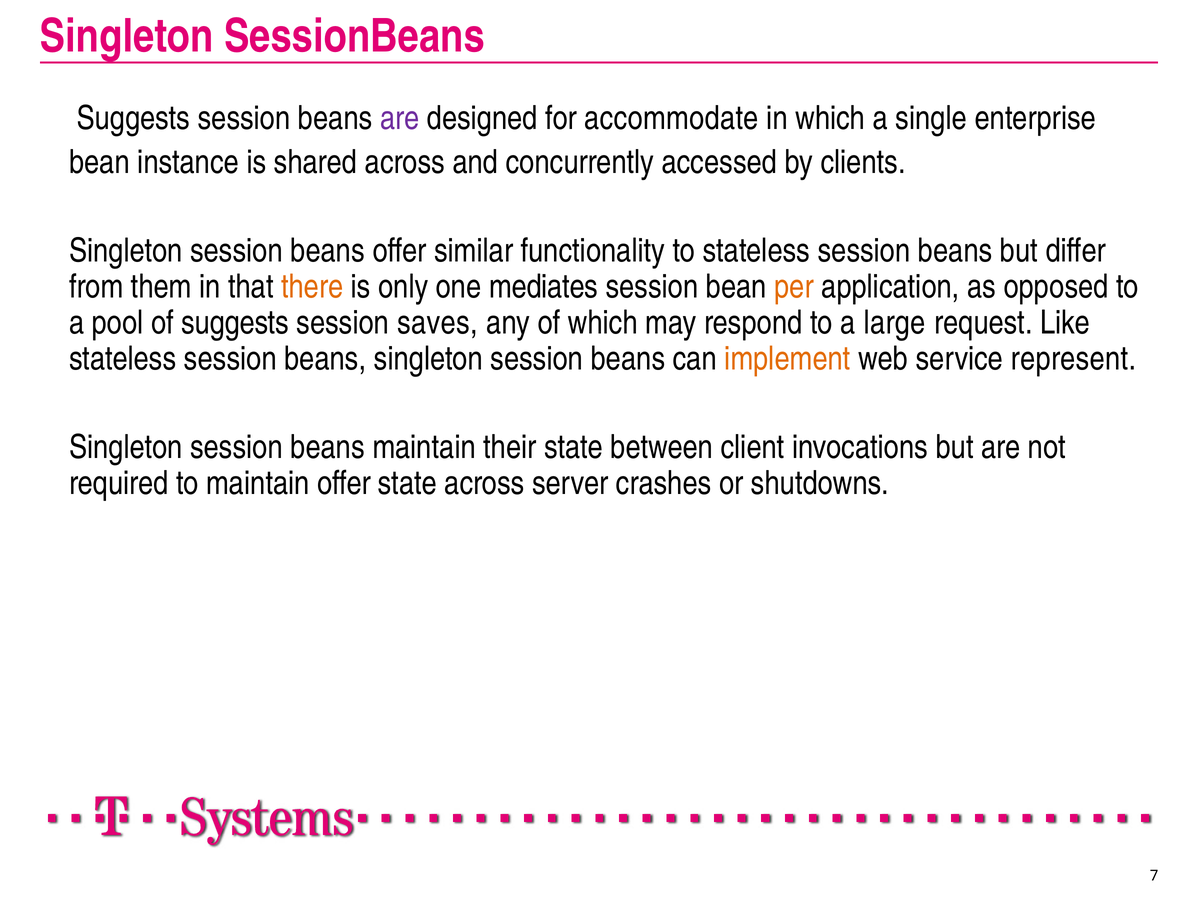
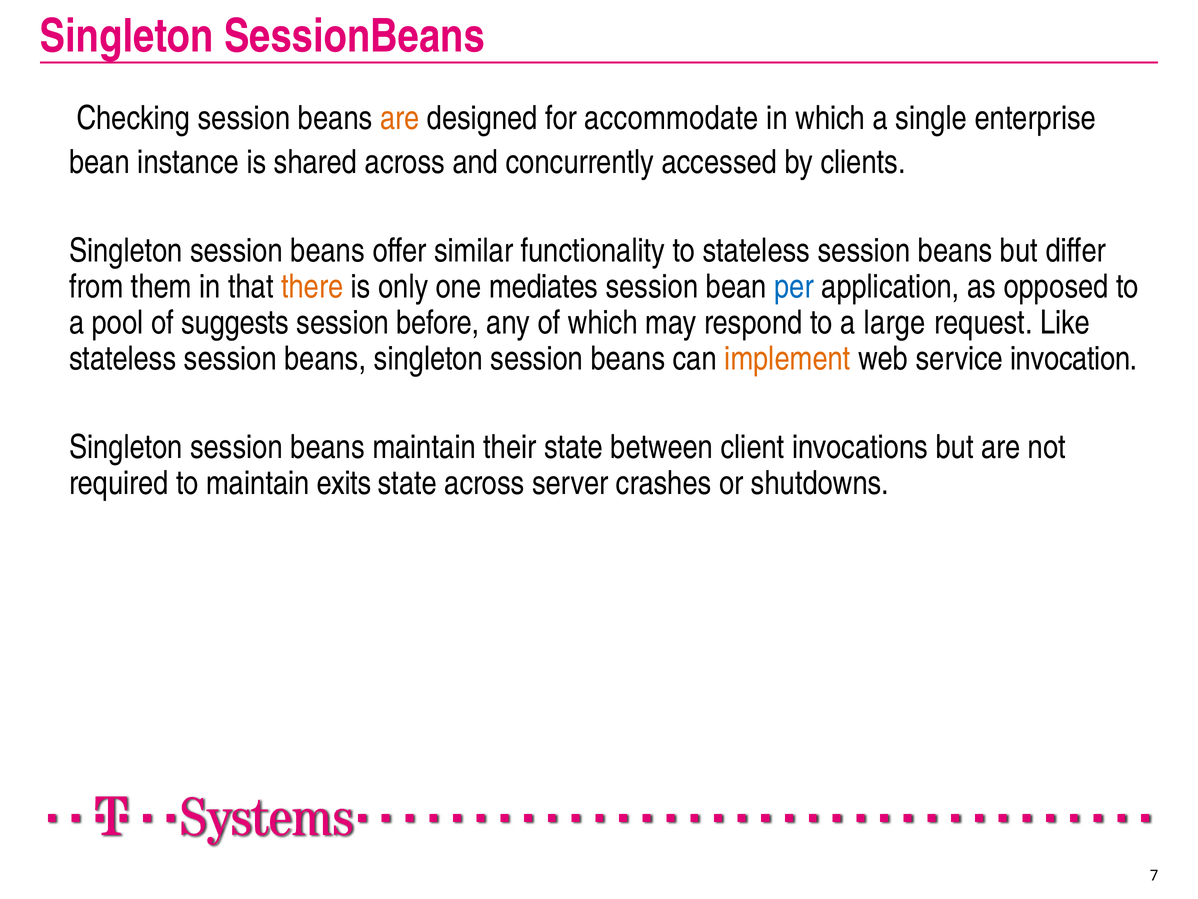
Suggests: Suggests -> Checking (133, 118)
are colour: purple -> orange (400, 118)
per colour: orange -> blue (794, 287)
saves: saves -> before (438, 323)
represent: represent -> invocation (1074, 359)
maintain offer: offer -> exits (344, 483)
